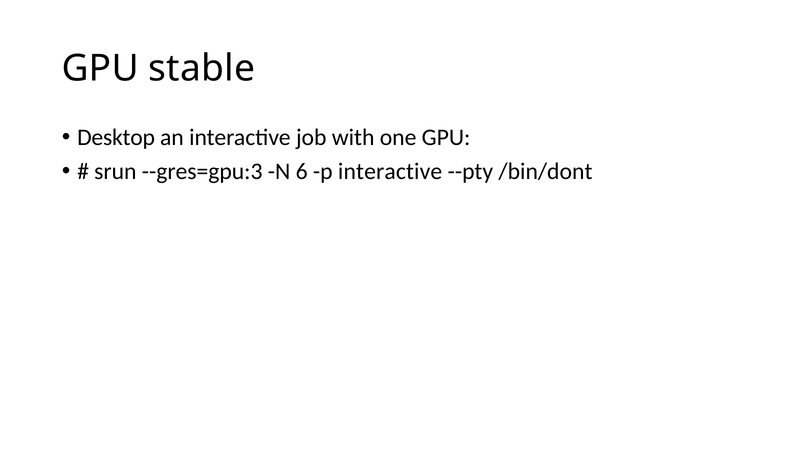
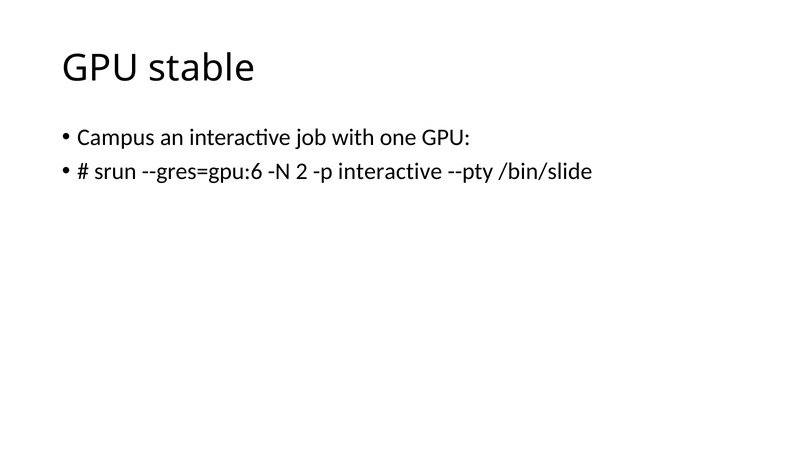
Desktop: Desktop -> Campus (116, 137)
--gres=gpu:3: --gres=gpu:3 -> --gres=gpu:6 (202, 171)
6: 6 -> 2 (302, 171)
/bin/dont: /bin/dont -> /bin/slide (545, 171)
